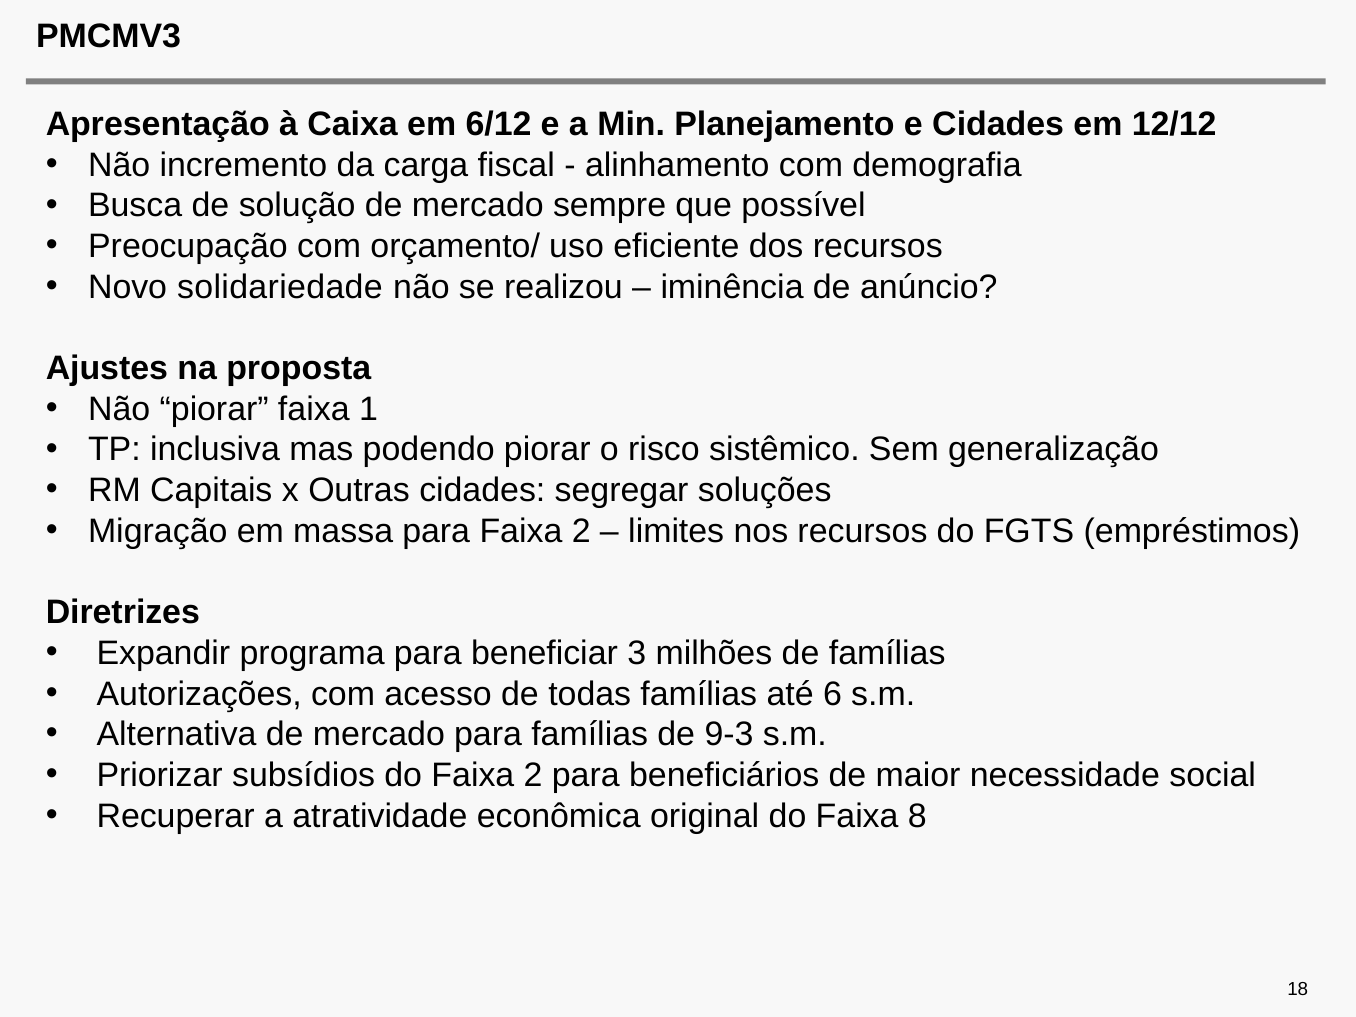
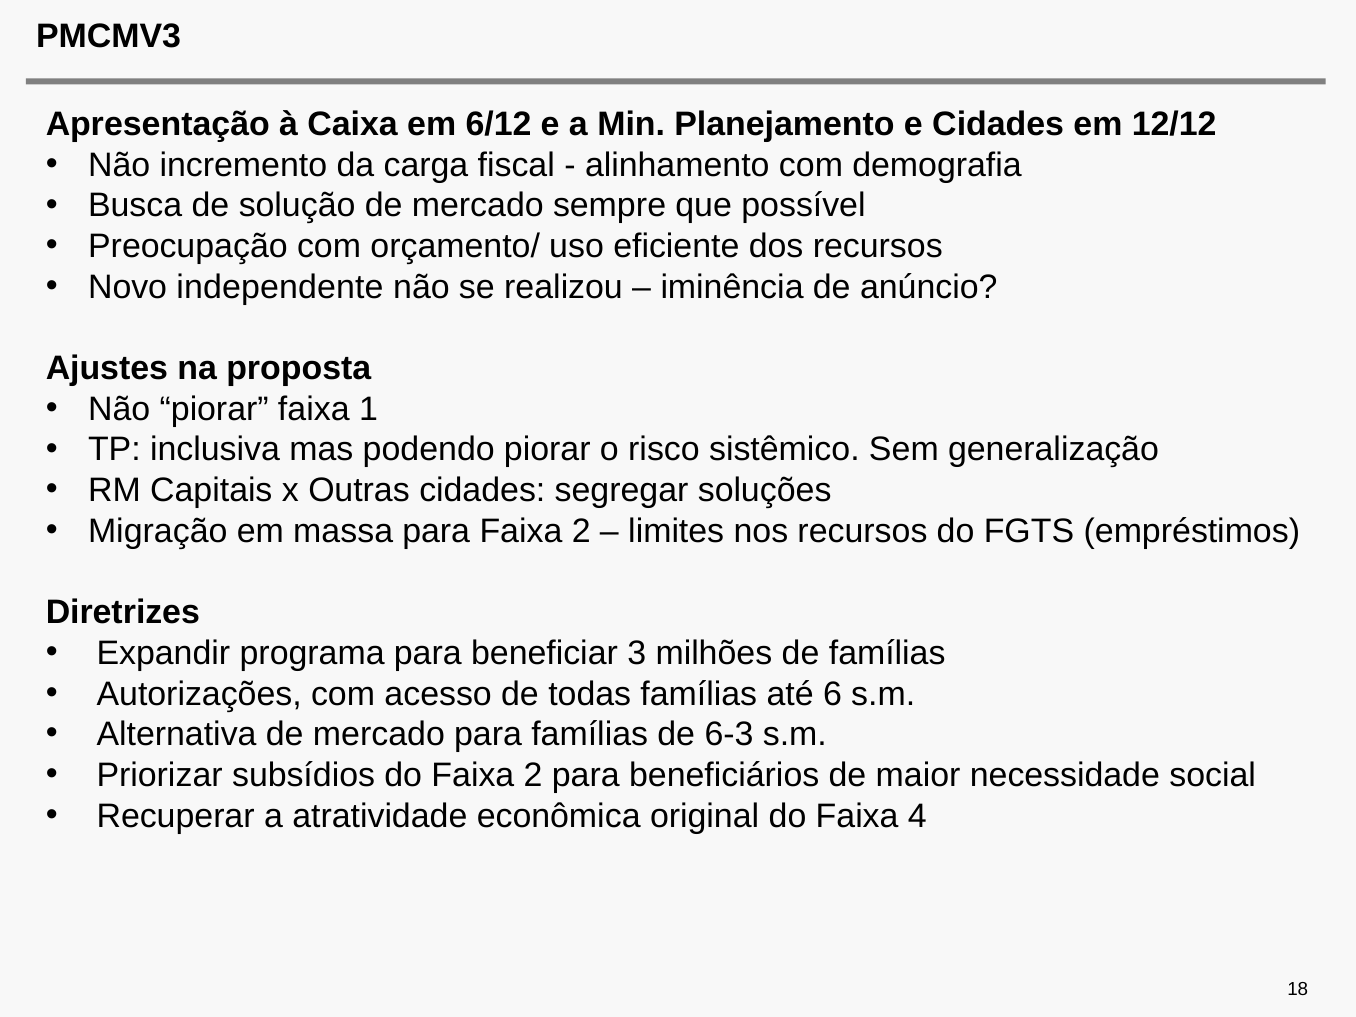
solidariedade: solidariedade -> independente (280, 287)
9-3: 9-3 -> 6-3 (729, 735)
8: 8 -> 4 (917, 816)
